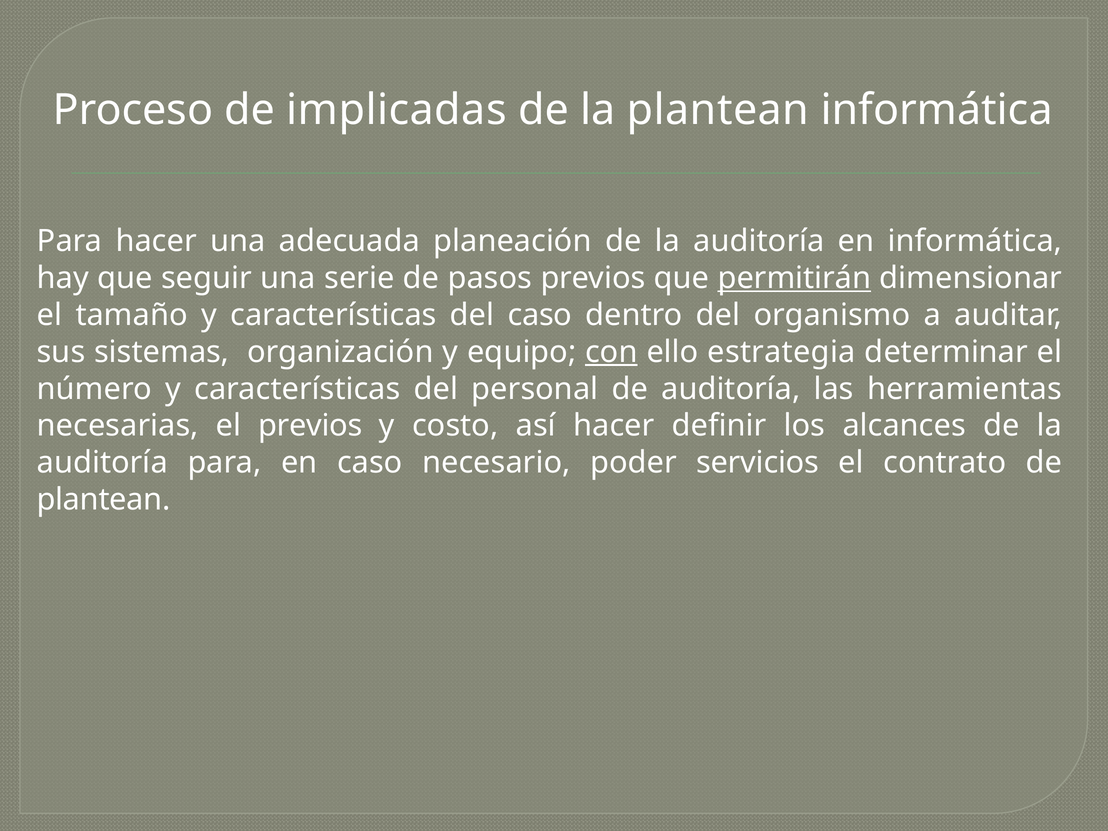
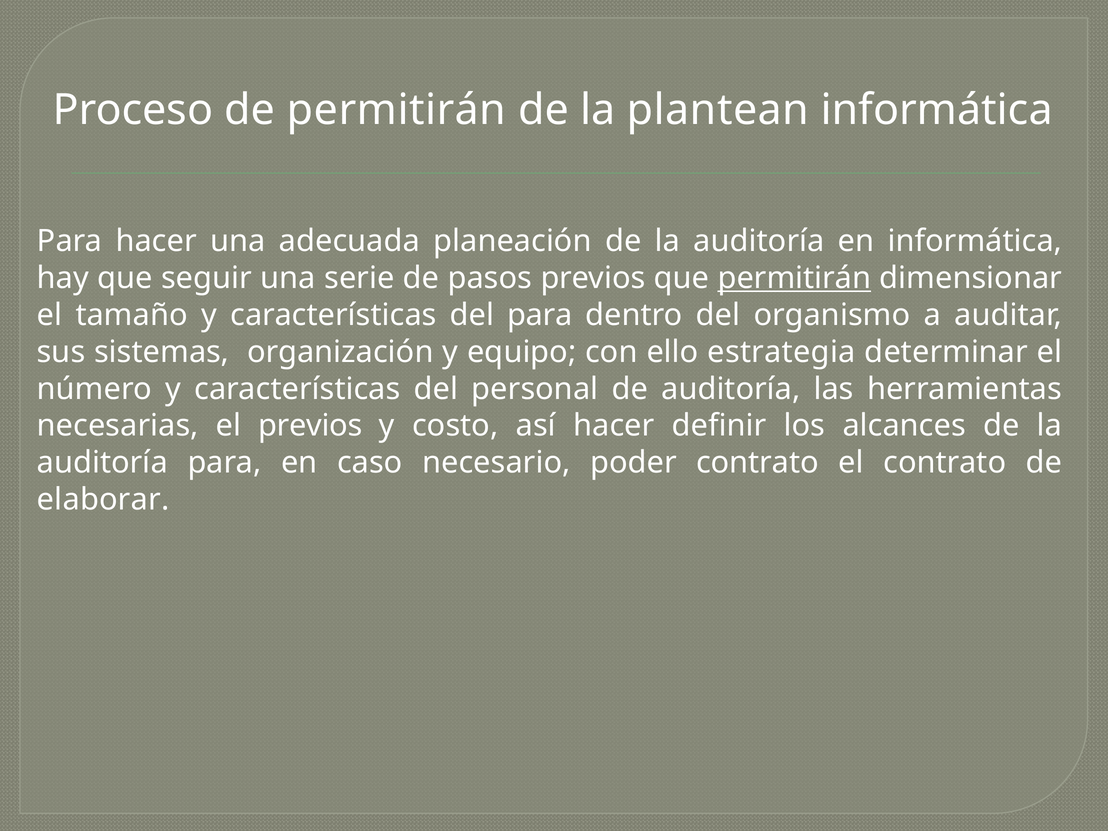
de implicadas: implicadas -> permitirán (397, 110)
del caso: caso -> para (540, 315)
con underline: present -> none (611, 352)
poder servicios: servicios -> contrato (758, 463)
plantean: plantean -> elaborar (103, 500)
